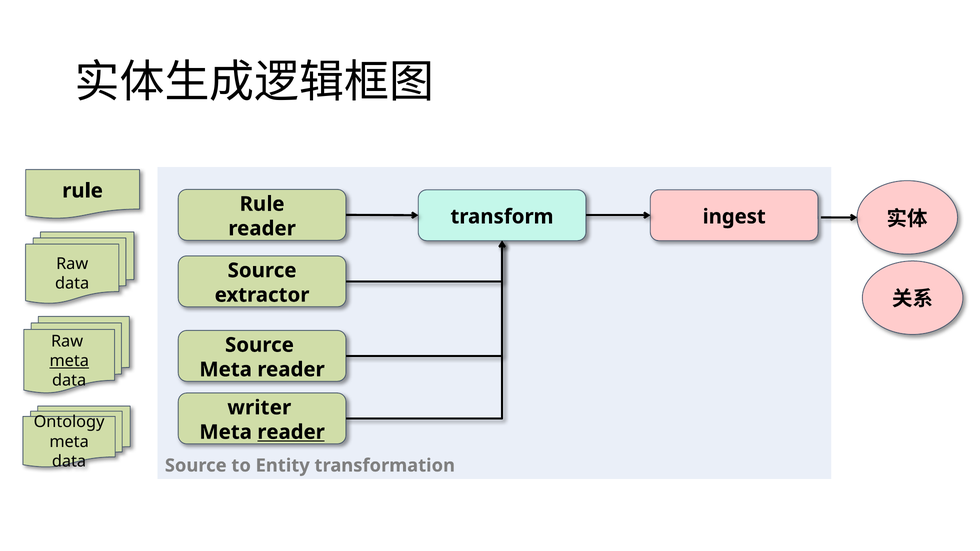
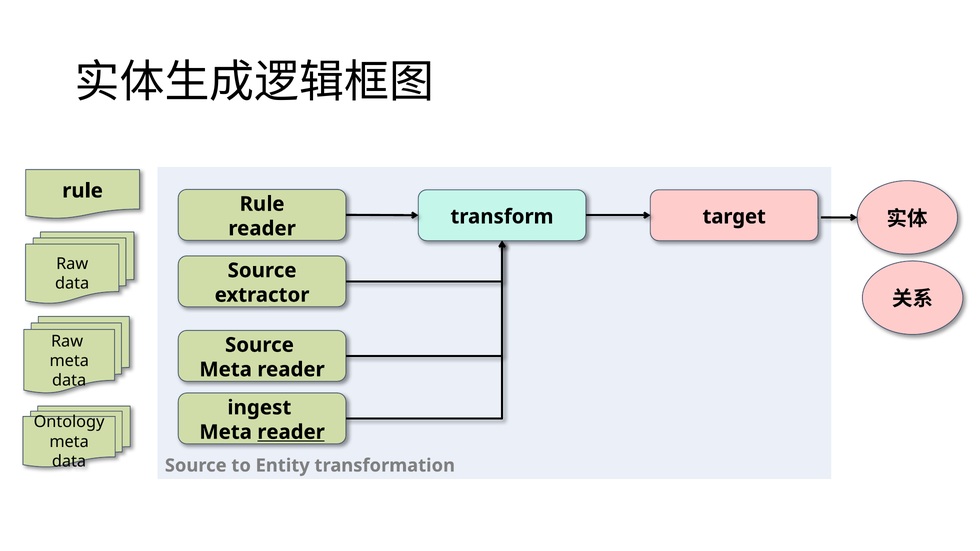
ingest: ingest -> target (734, 217)
meta underline: present -> none (69, 361)
writer: writer -> ingest (259, 408)
